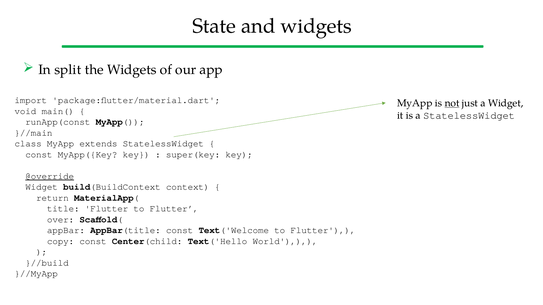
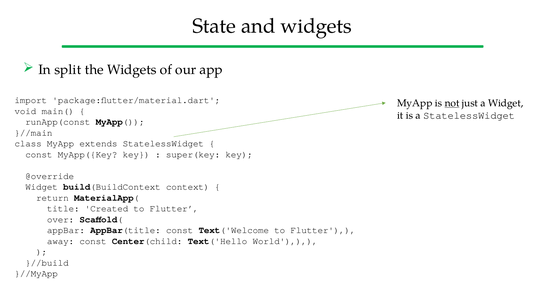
@override underline: present -> none (50, 176)
title Flutter: Flutter -> Created (107, 209)
copy: copy -> away (61, 241)
